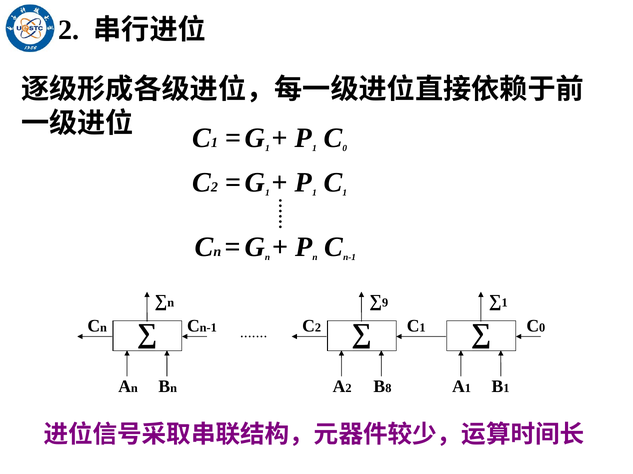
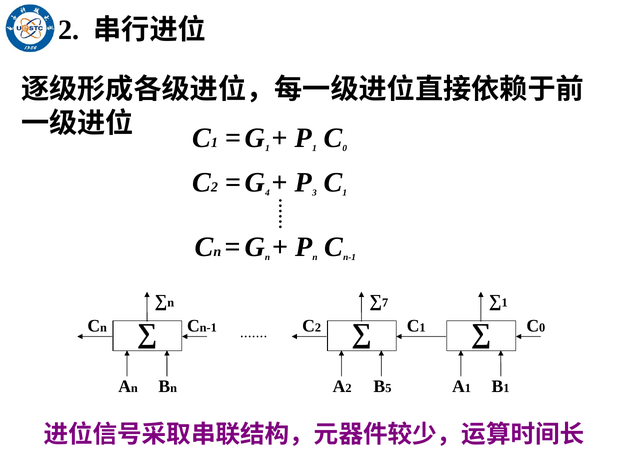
1: 1 -> 4 (267, 193)
1: 1 -> 3 (314, 193)
9: 9 -> 7 (385, 303)
8: 8 -> 5 (388, 389)
